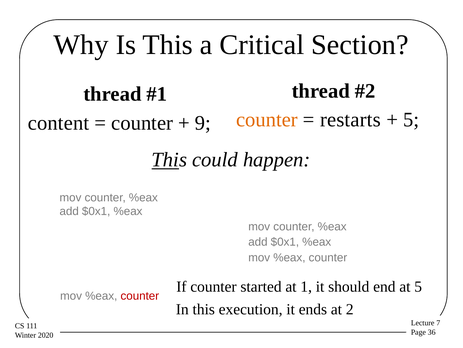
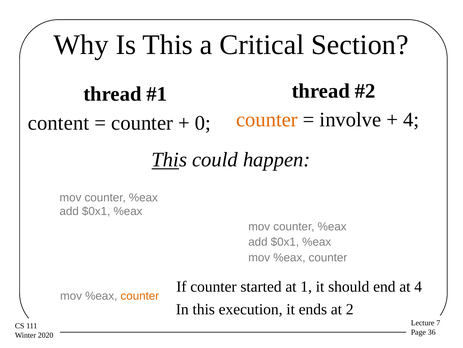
restarts: restarts -> involve (351, 119)
5: 5 -> 4 (411, 119)
9: 9 -> 0 (203, 123)
at 5: 5 -> 4 (418, 286)
counter colour: red -> orange (140, 295)
